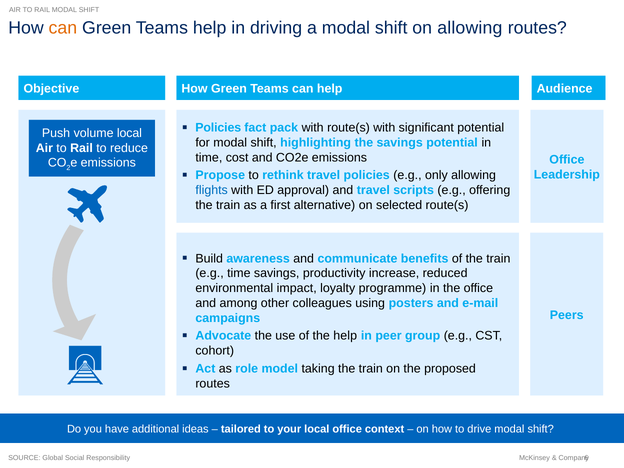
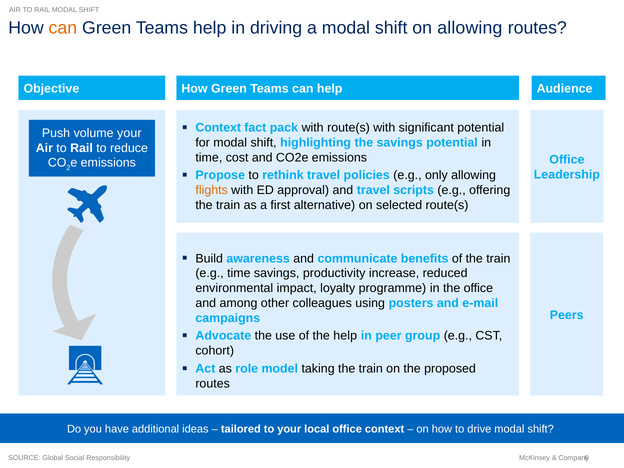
Policies: Policies -> Context (218, 128)
volume local: local -> your (129, 133)
flights colour: blue -> orange (212, 190)
